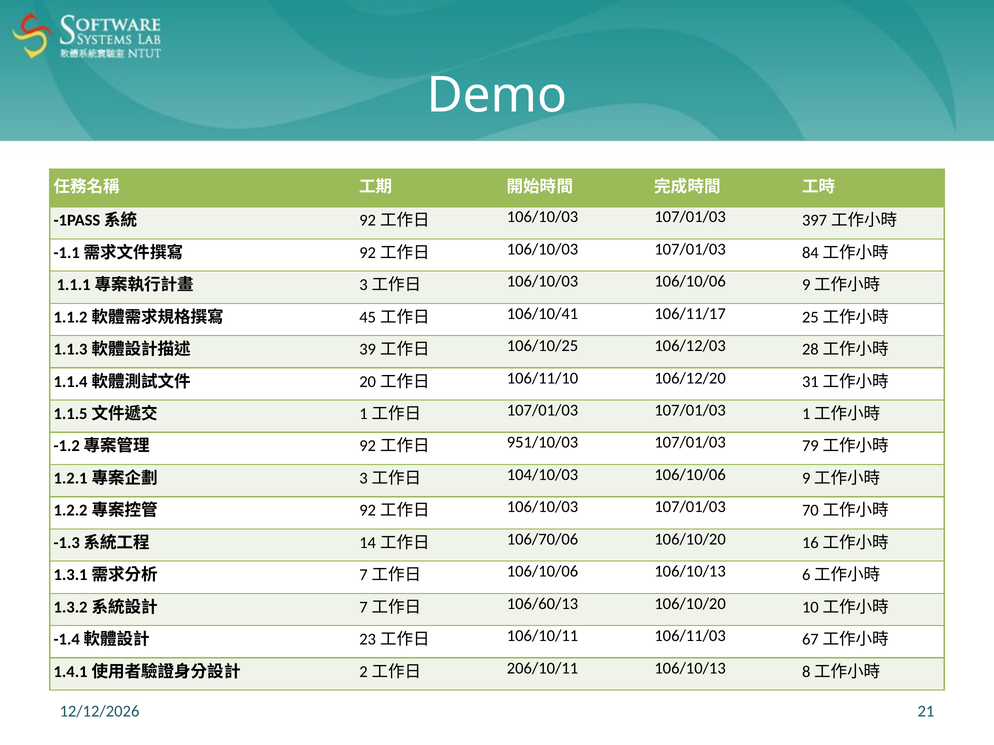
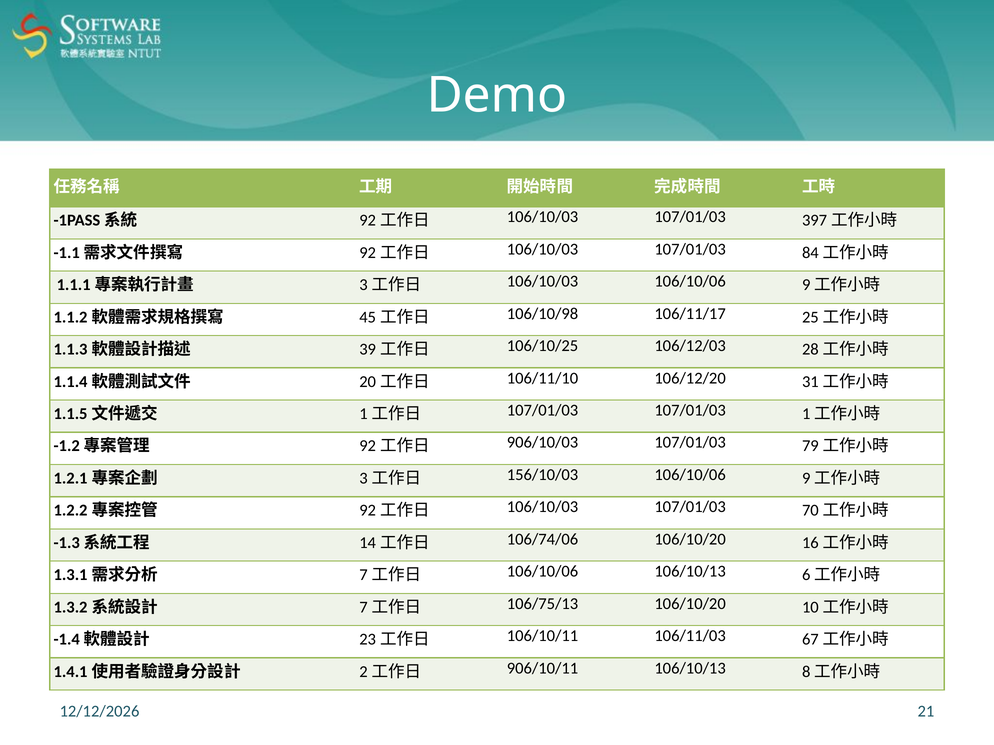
106/10/41: 106/10/41 -> 106/10/98 (543, 314)
951/10/03: 951/10/03 -> 906/10/03 (543, 443)
104/10/03: 104/10/03 -> 156/10/03 (543, 475)
106/70/06: 106/70/06 -> 106/74/06 (543, 540)
106/60/13: 106/60/13 -> 106/75/13 (543, 604)
206/10/11: 206/10/11 -> 906/10/11 (543, 669)
